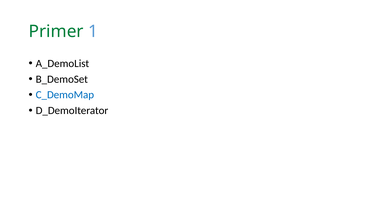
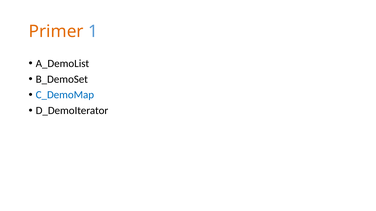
Primer colour: green -> orange (56, 32)
